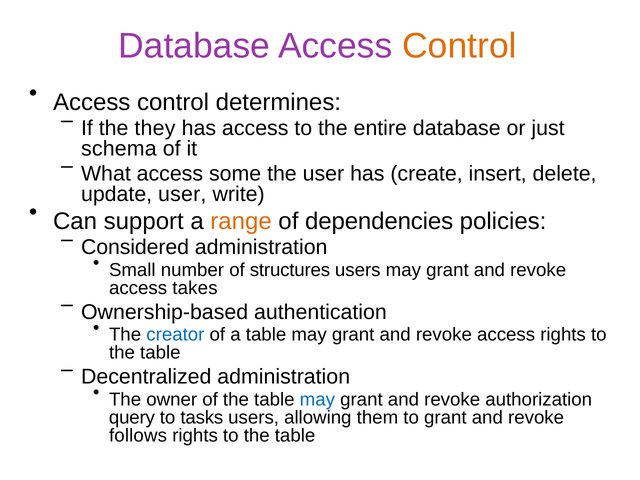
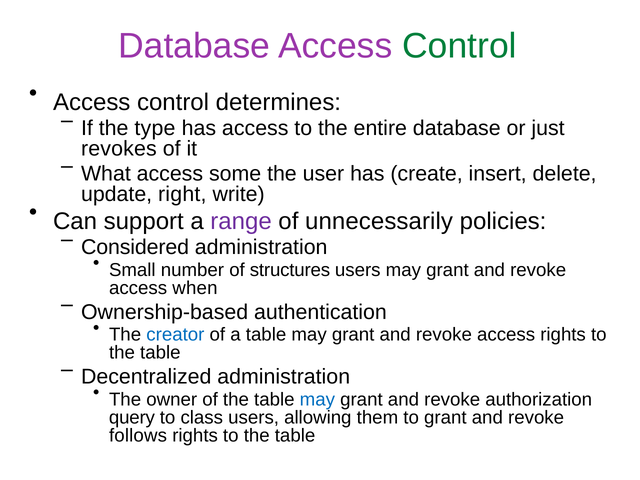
Control colour: orange -> green (459, 46)
they: they -> type (155, 128)
schema: schema -> revokes (119, 148)
update user: user -> right (182, 194)
range colour: orange -> purple (241, 221)
dependencies: dependencies -> unnecessarily (379, 221)
takes: takes -> when (195, 288)
tasks: tasks -> class (202, 418)
